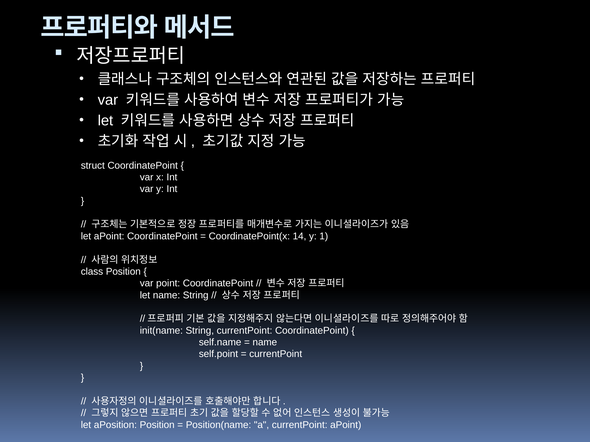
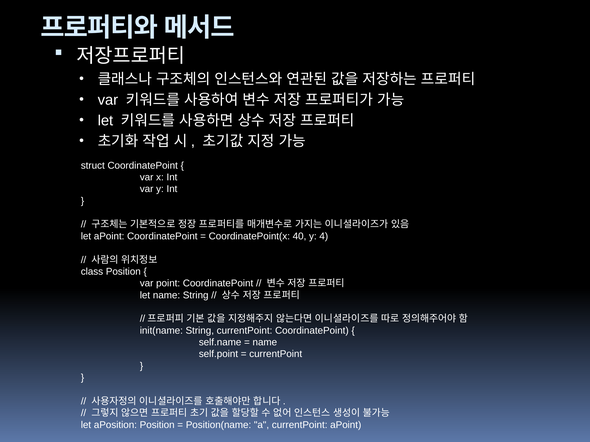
14: 14 -> 40 (300, 236)
1: 1 -> 4 (324, 236)
